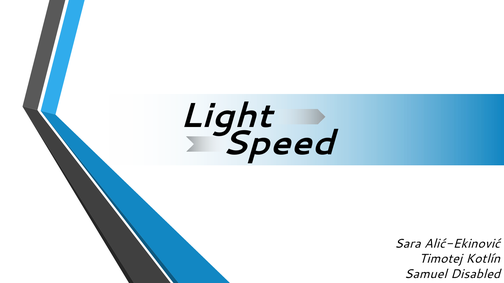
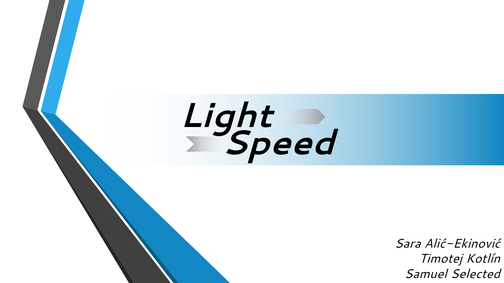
Disabled: Disabled -> Selected (475, 274)
